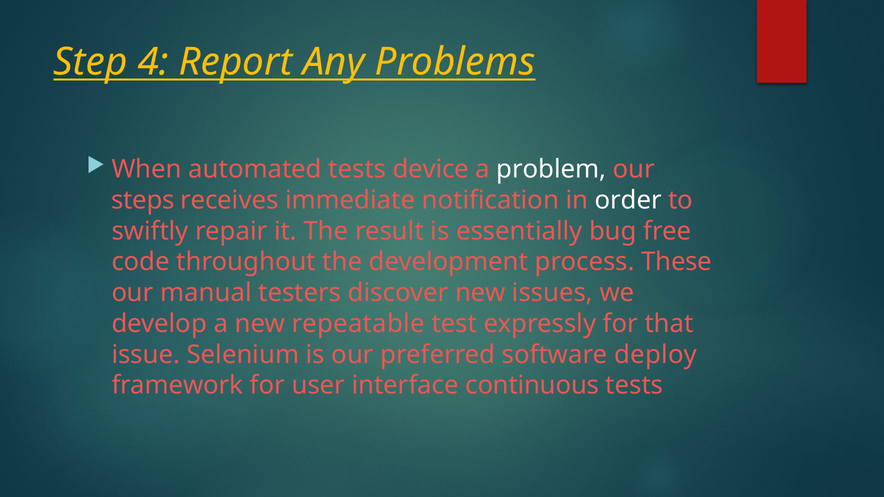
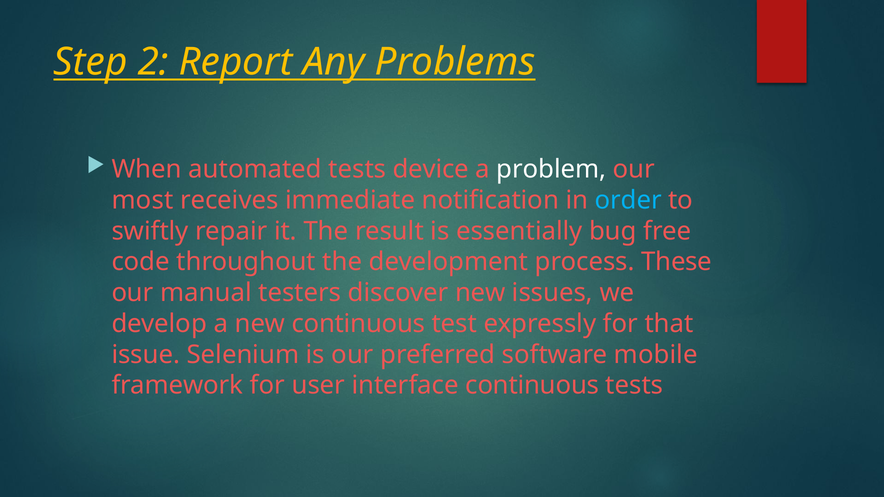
4: 4 -> 2 (153, 62)
steps: steps -> most (143, 200)
order colour: white -> light blue (628, 200)
new repeatable: repeatable -> continuous (358, 324)
deploy: deploy -> mobile (656, 355)
